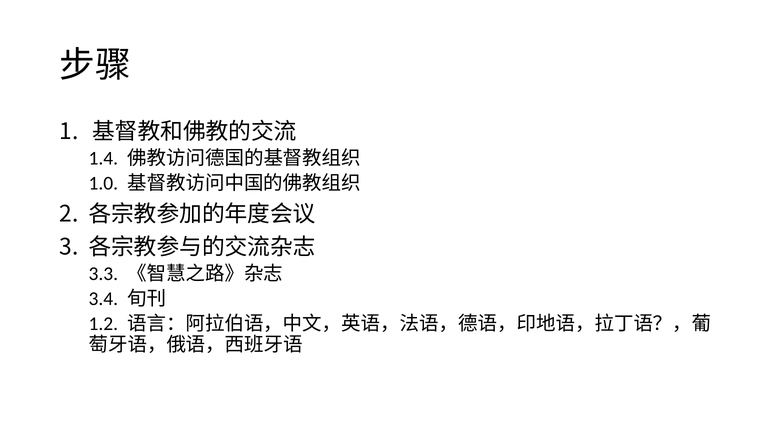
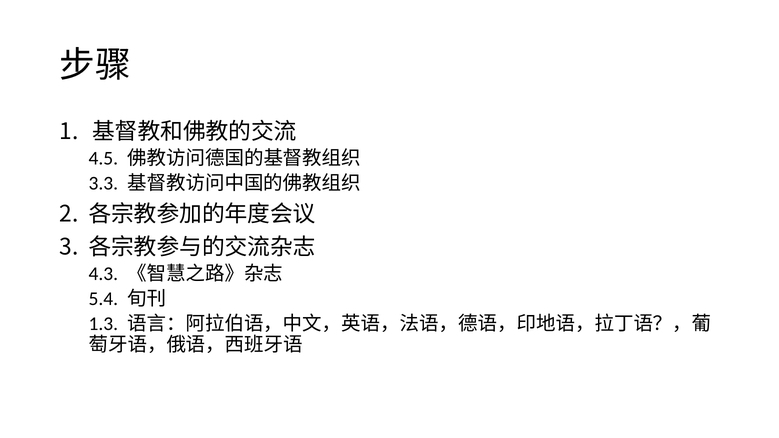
1.4: 1.4 -> 4.5 (103, 159)
1.0: 1.0 -> 3.3 (103, 184)
3.3: 3.3 -> 4.3 (103, 274)
3.4: 3.4 -> 5.4 (103, 299)
1.2: 1.2 -> 1.3 (103, 324)
